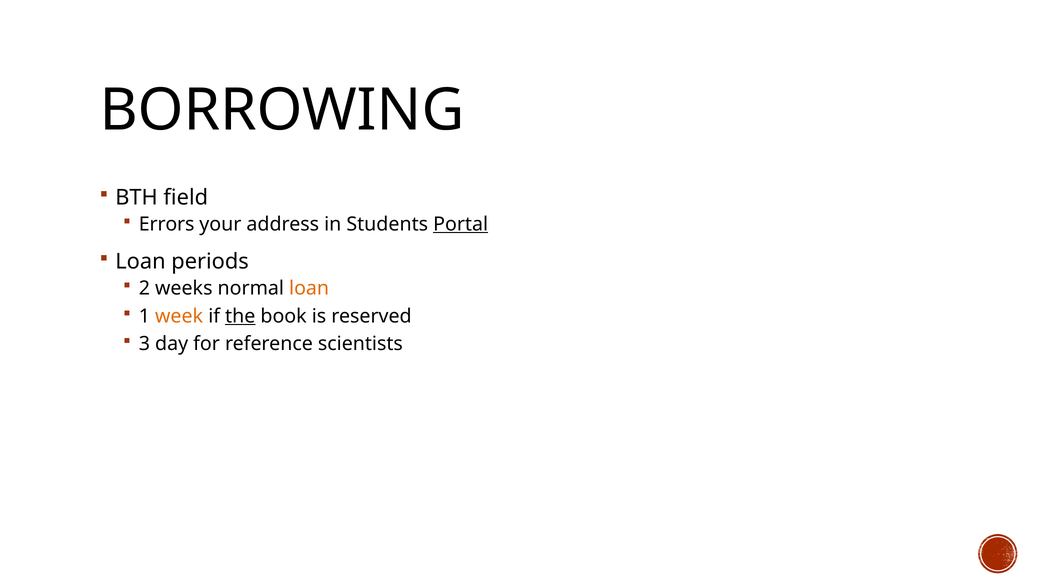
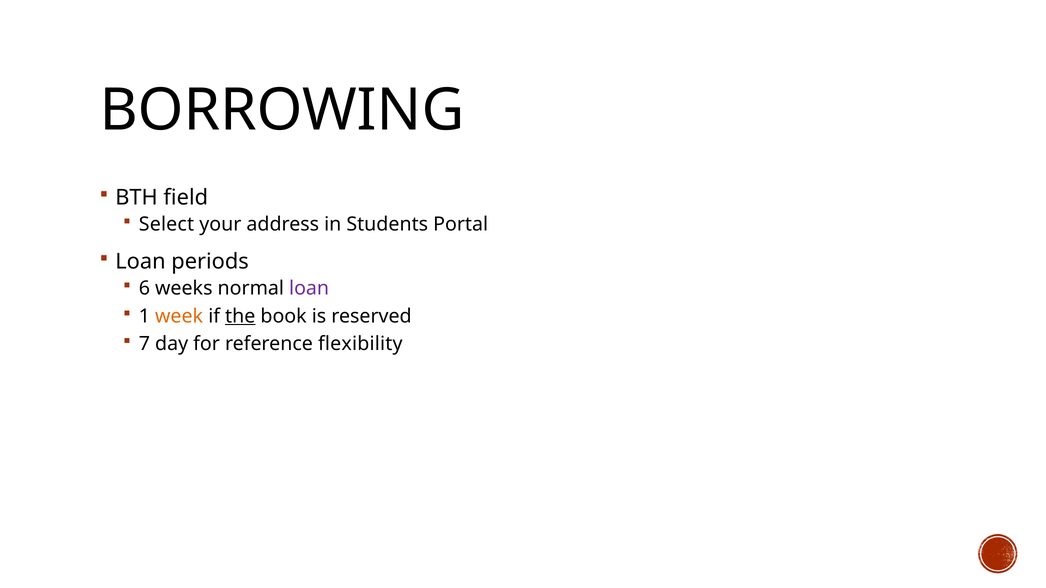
Errors: Errors -> Select (166, 224)
Portal underline: present -> none (461, 224)
2: 2 -> 6 (144, 289)
loan colour: orange -> purple (309, 289)
3: 3 -> 7 (144, 344)
scientists: scientists -> flexibility (360, 344)
